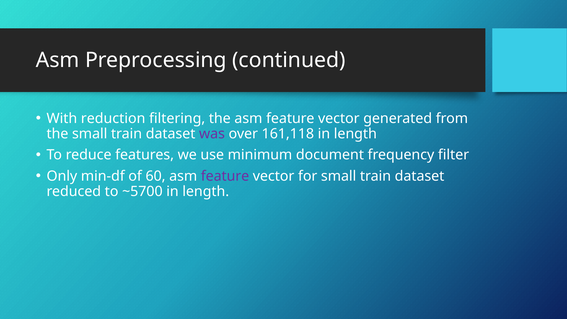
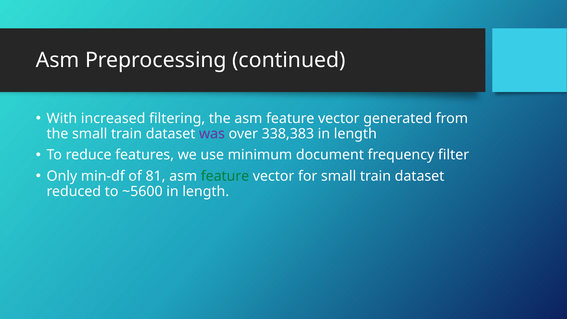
reduction: reduction -> increased (113, 118)
161,118: 161,118 -> 338,383 (288, 134)
60: 60 -> 81 (156, 176)
feature colour: purple -> green (225, 176)
~5700: ~5700 -> ~5600 (142, 191)
